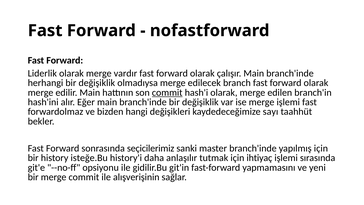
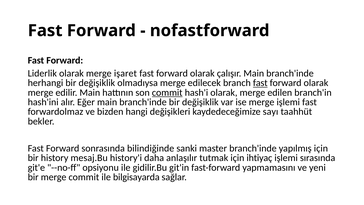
vardır: vardır -> işaret (125, 73)
fast underline: none -> present (260, 83)
seçicilerimiz: seçicilerimiz -> bilindiğinde (151, 148)
isteğe.Bu: isteğe.Bu -> mesaj.Bu (89, 158)
alışverişinin: alışverişinin -> bilgisayarda (136, 177)
